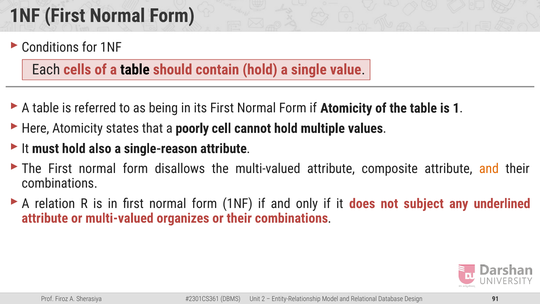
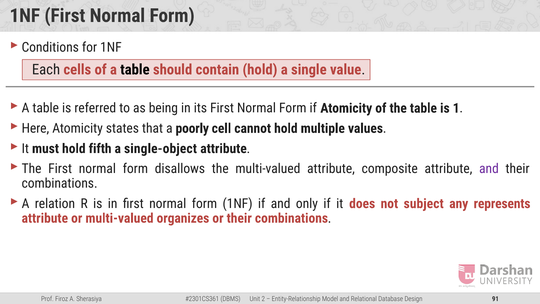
also: also -> fifth (100, 148)
single-reason: single-reason -> single-object (160, 148)
and colour: orange -> purple (489, 169)
underlined: underlined -> represents (502, 203)
